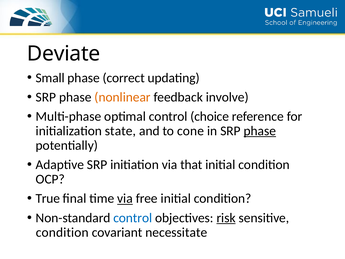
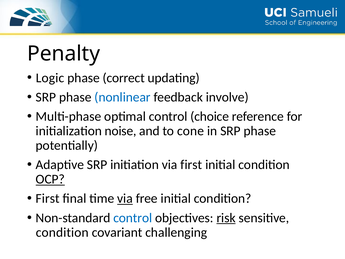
Deviate: Deviate -> Penalty (64, 54)
Small: Small -> Logic (50, 78)
nonlinear colour: orange -> blue (123, 97)
state: state -> noise (121, 131)
phase underline: present -> none (260, 131)
via that: that -> first (191, 165)
OCP underline: none -> present (50, 179)
True: True -> First (48, 198)
necessitate: necessitate -> challenging (176, 232)
